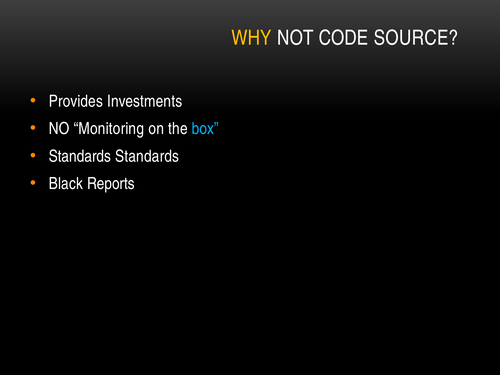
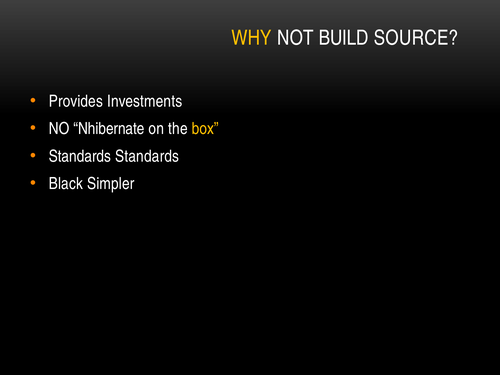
CODE: CODE -> BUILD (344, 38)
Monitoring: Monitoring -> Nhibernate (109, 129)
box colour: light blue -> yellow (205, 129)
Reports: Reports -> Simpler (111, 184)
